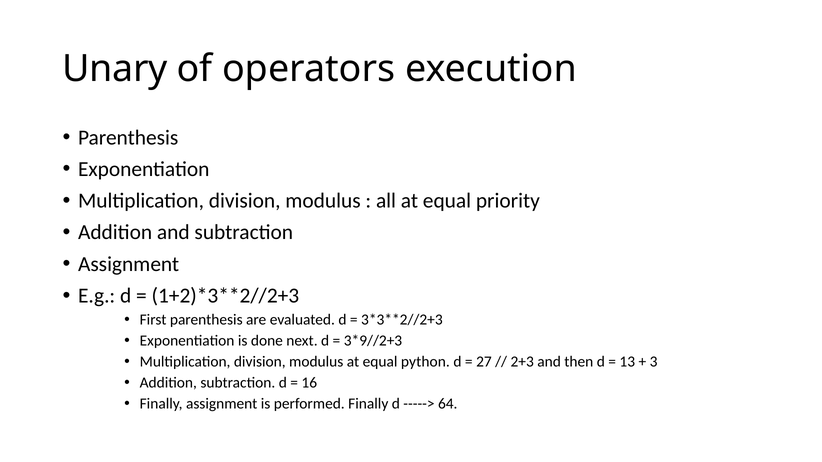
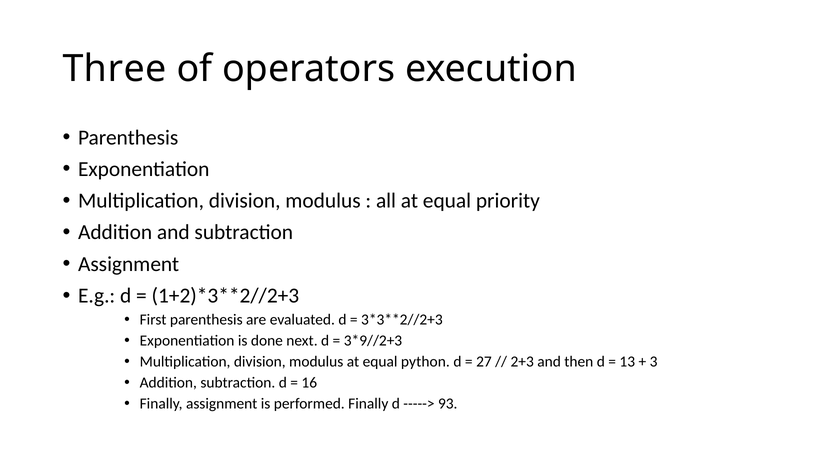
Unary: Unary -> Three (115, 69)
64: 64 -> 93 (448, 404)
